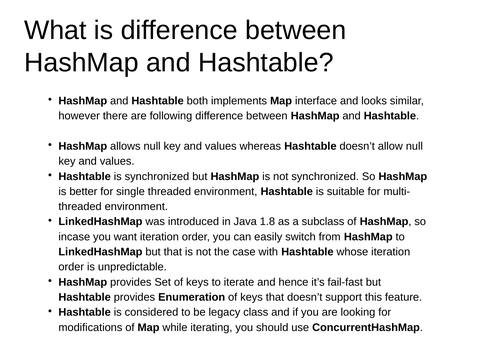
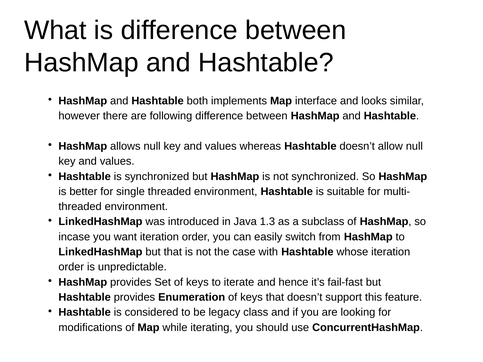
1.8: 1.8 -> 1.3 (267, 222)
